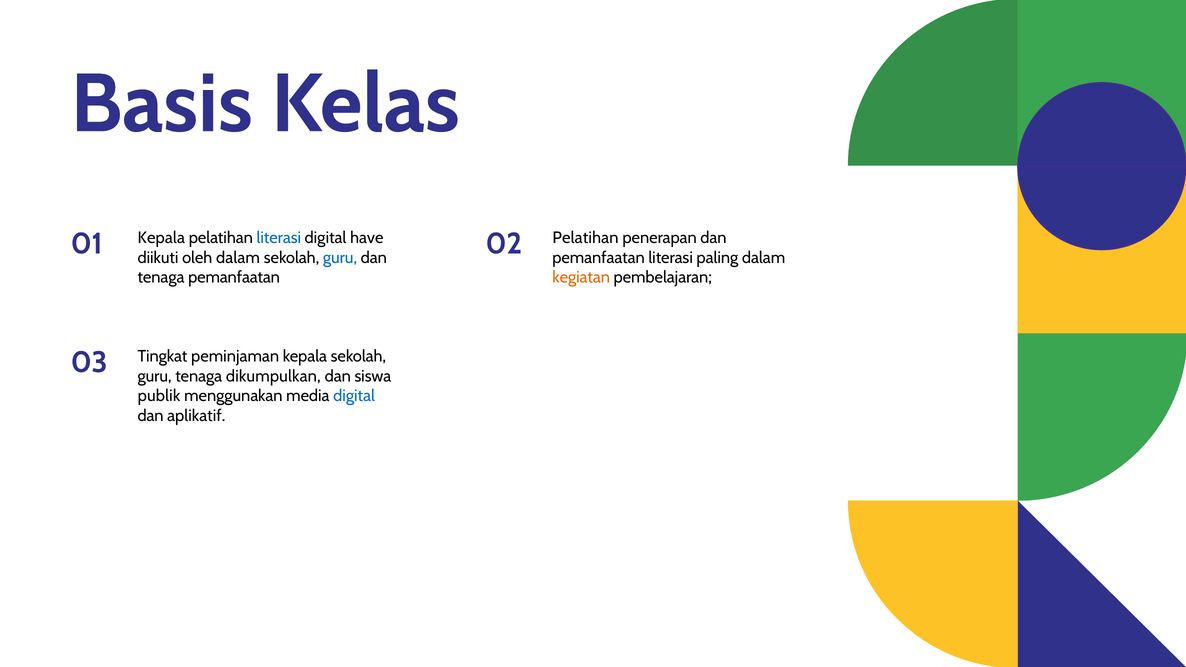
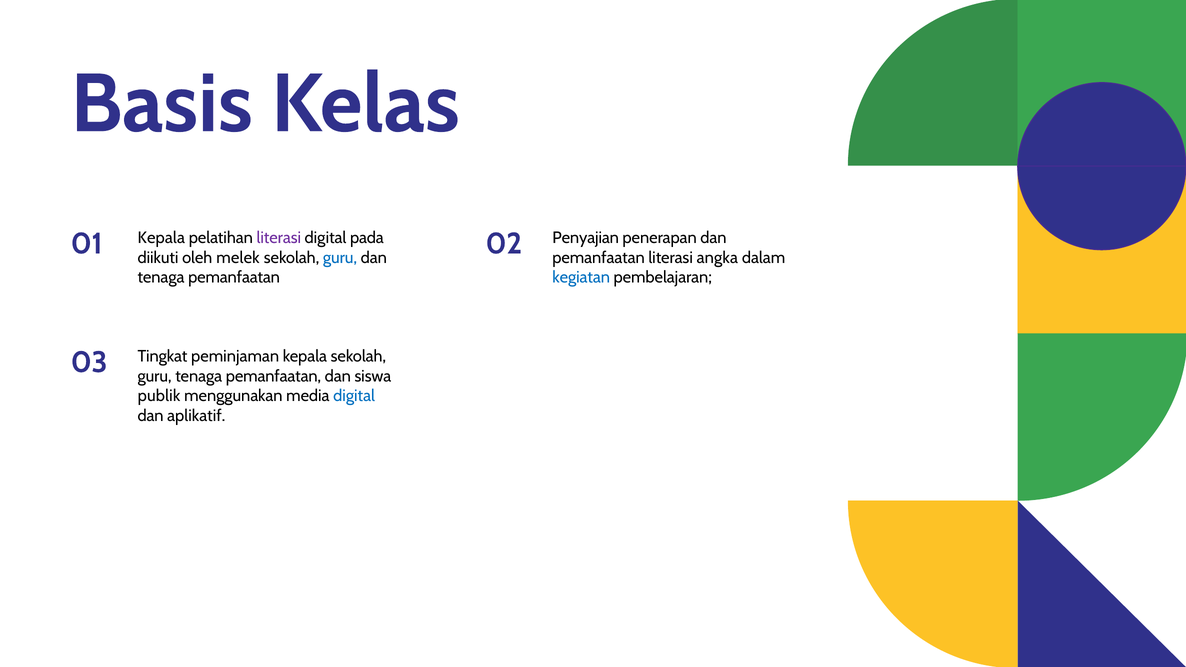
literasi colour: blue -> purple (279, 238)
have: have -> pada (367, 238)
01 Pelatihan: Pelatihan -> Penyajian (586, 238)
oleh dalam: dalam -> melek (238, 258)
paling: paling -> angka (717, 258)
kegiatan colour: orange -> blue (581, 277)
guru tenaga dikumpulkan: dikumpulkan -> pemanfaatan (273, 376)
